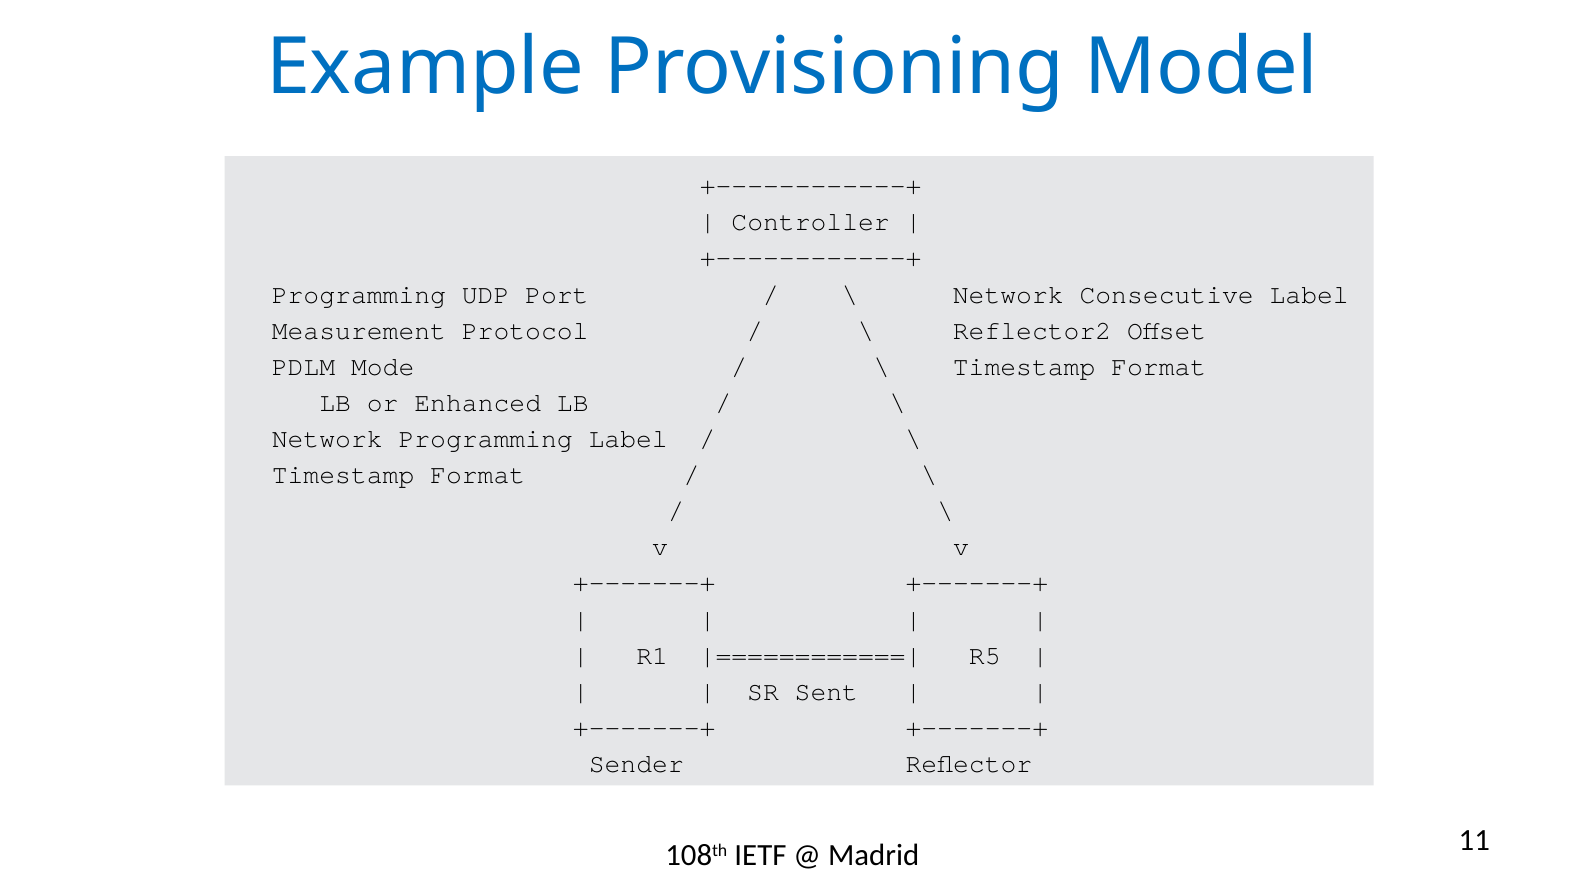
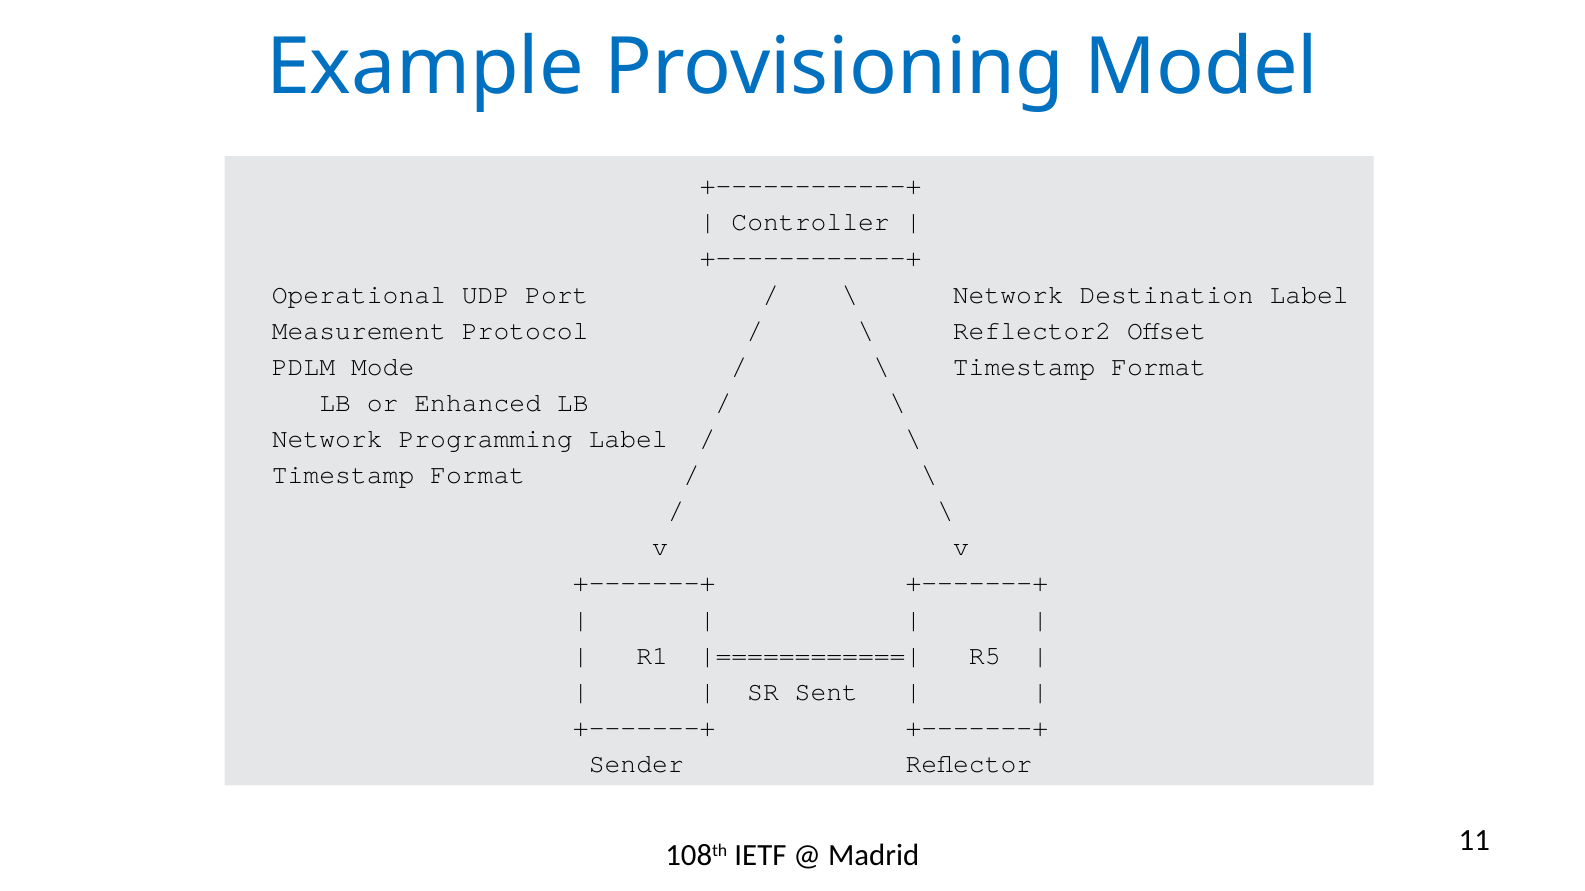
Programming: Programming -> Operational (359, 295)
Consecutive: Consecutive -> Destination (1167, 295)
